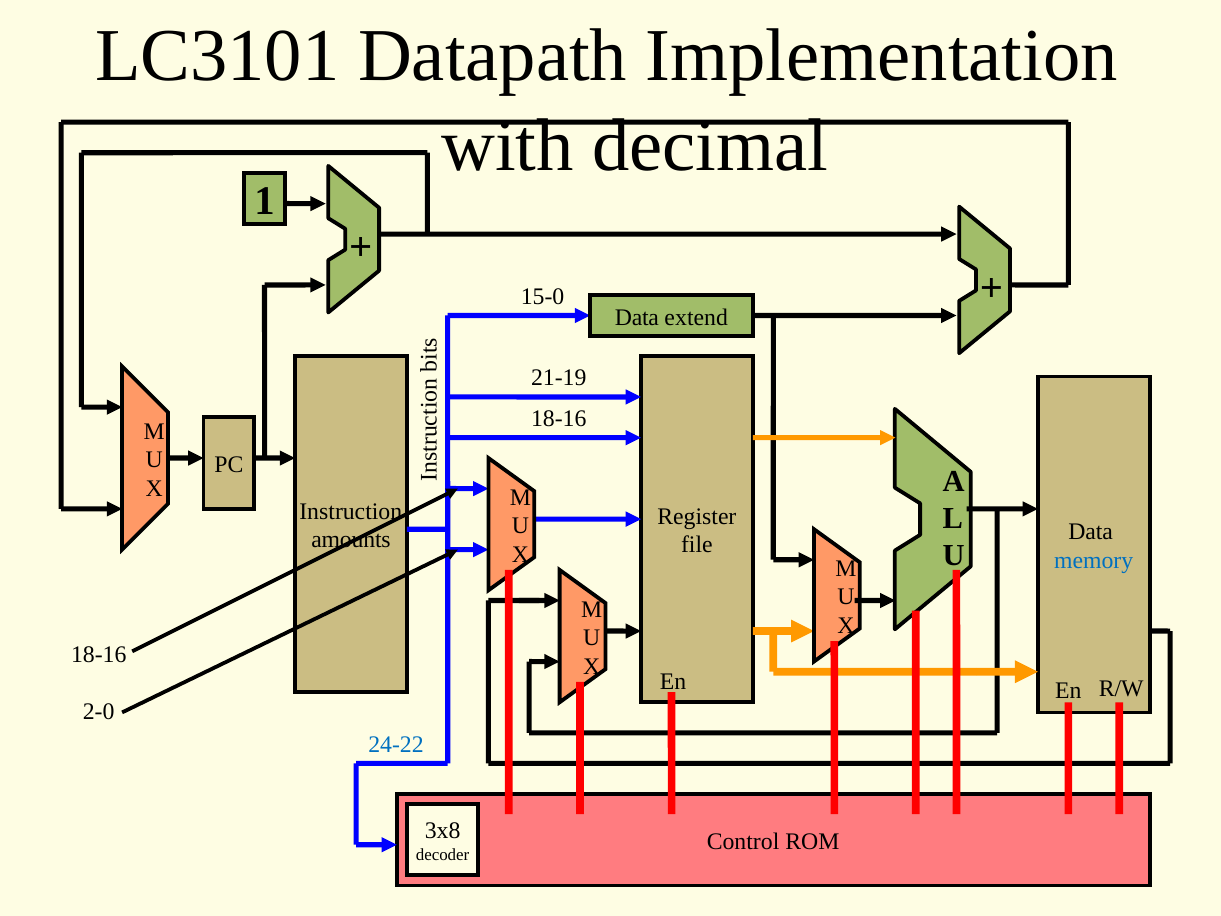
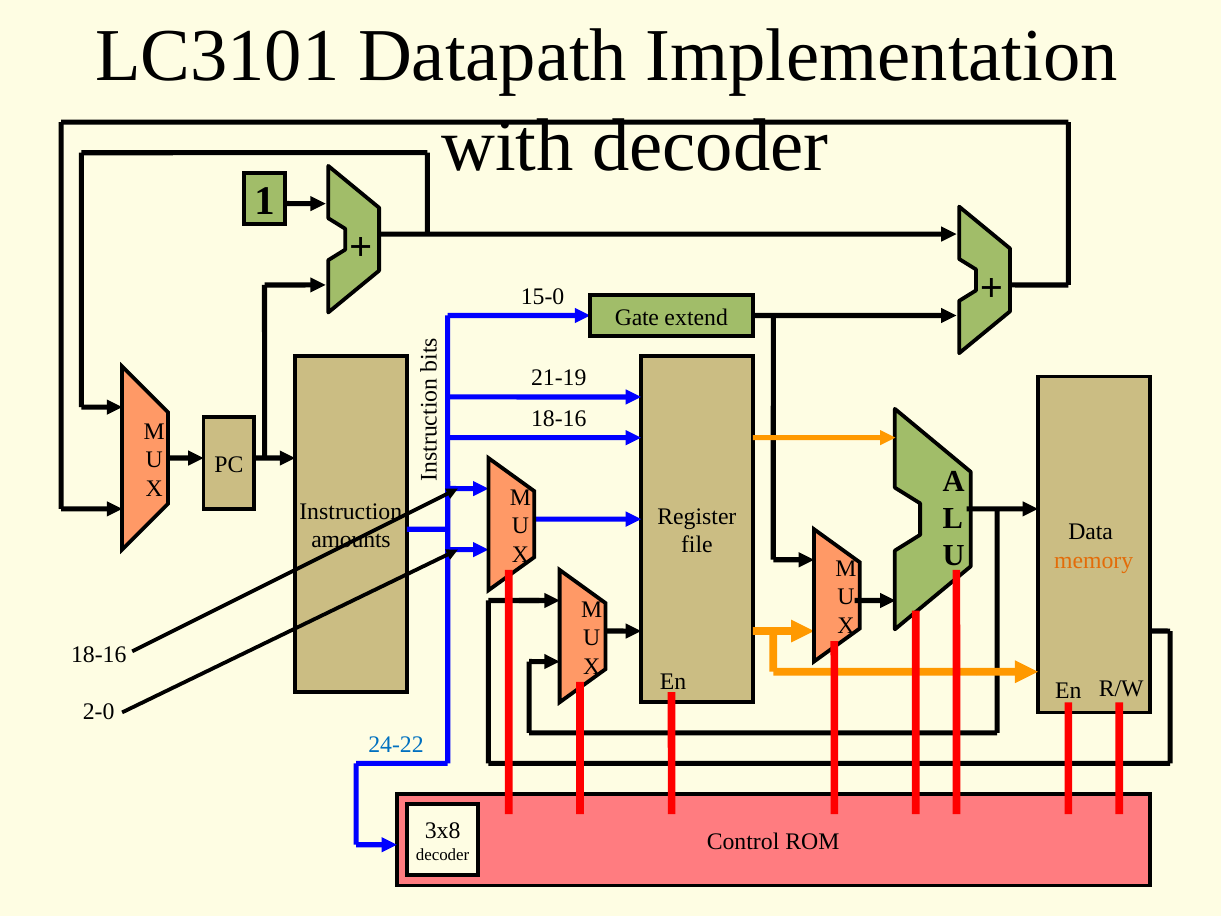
with decimal: decimal -> decoder (710, 145)
Data: Data -> Gate (637, 317)
memory colour: blue -> orange (1094, 560)
